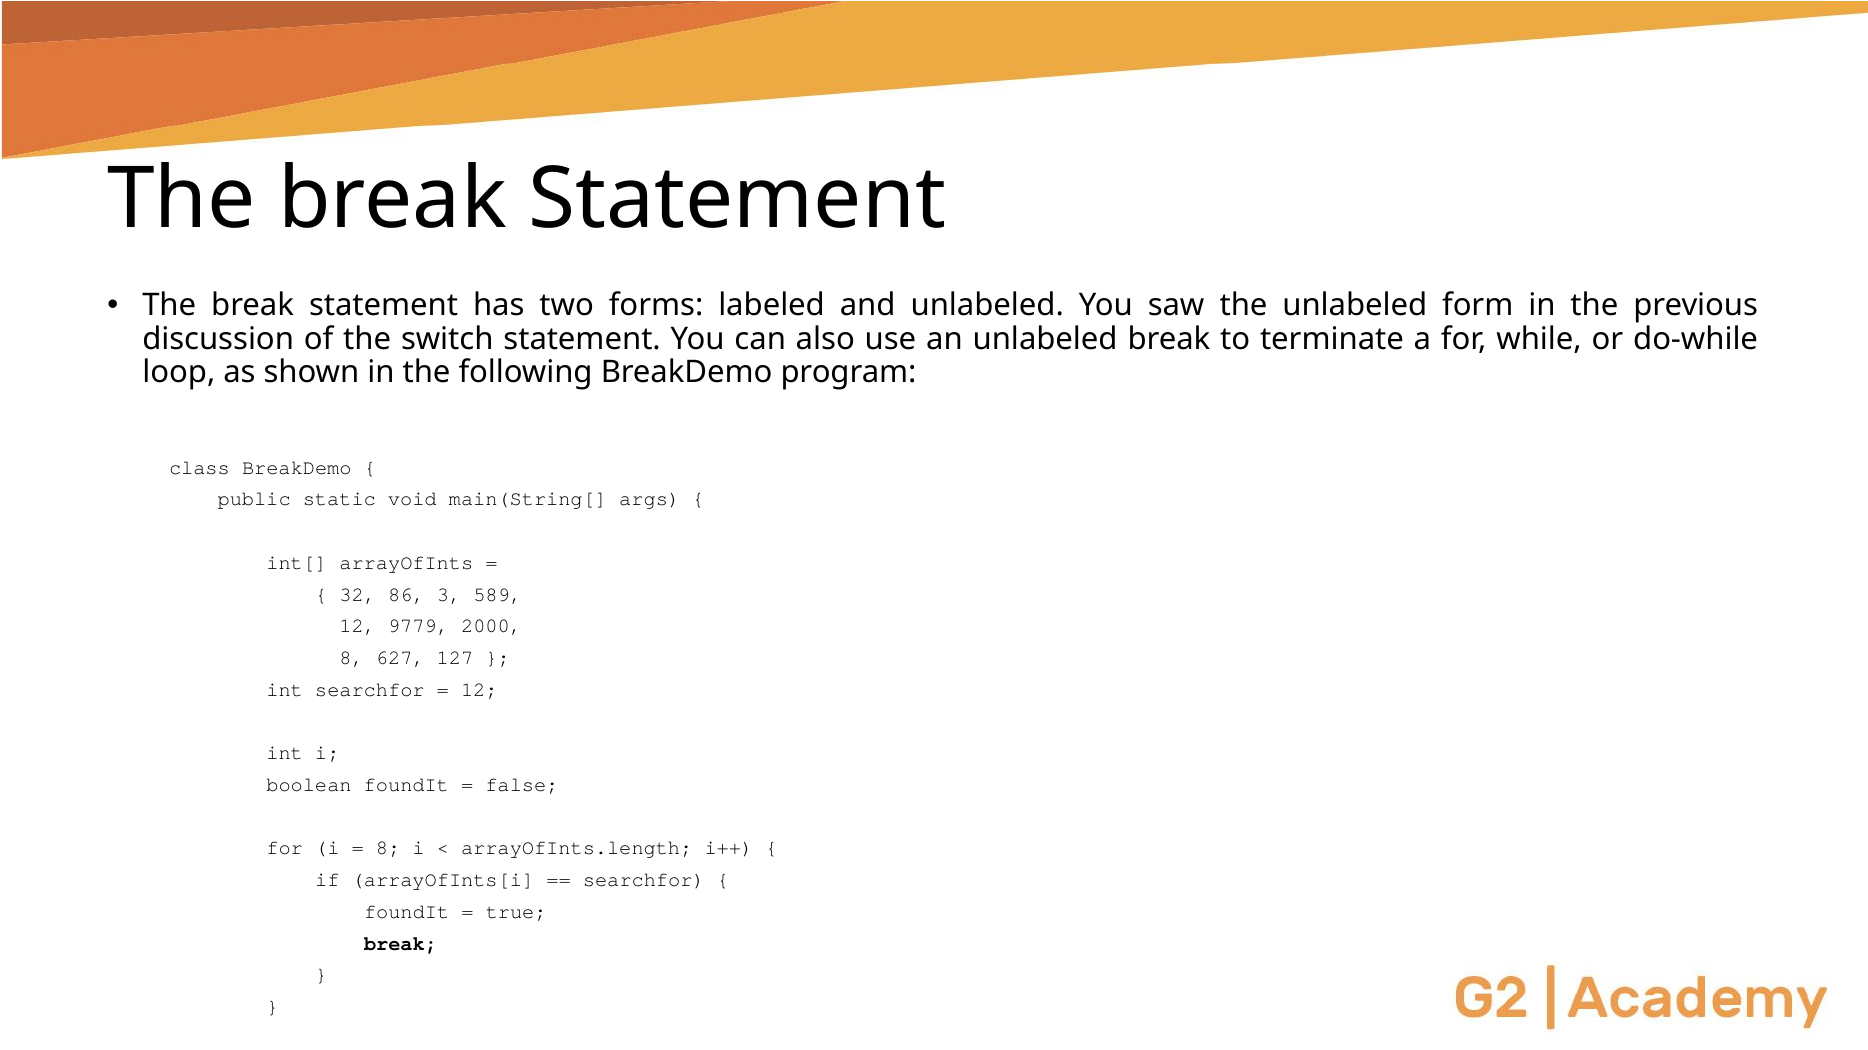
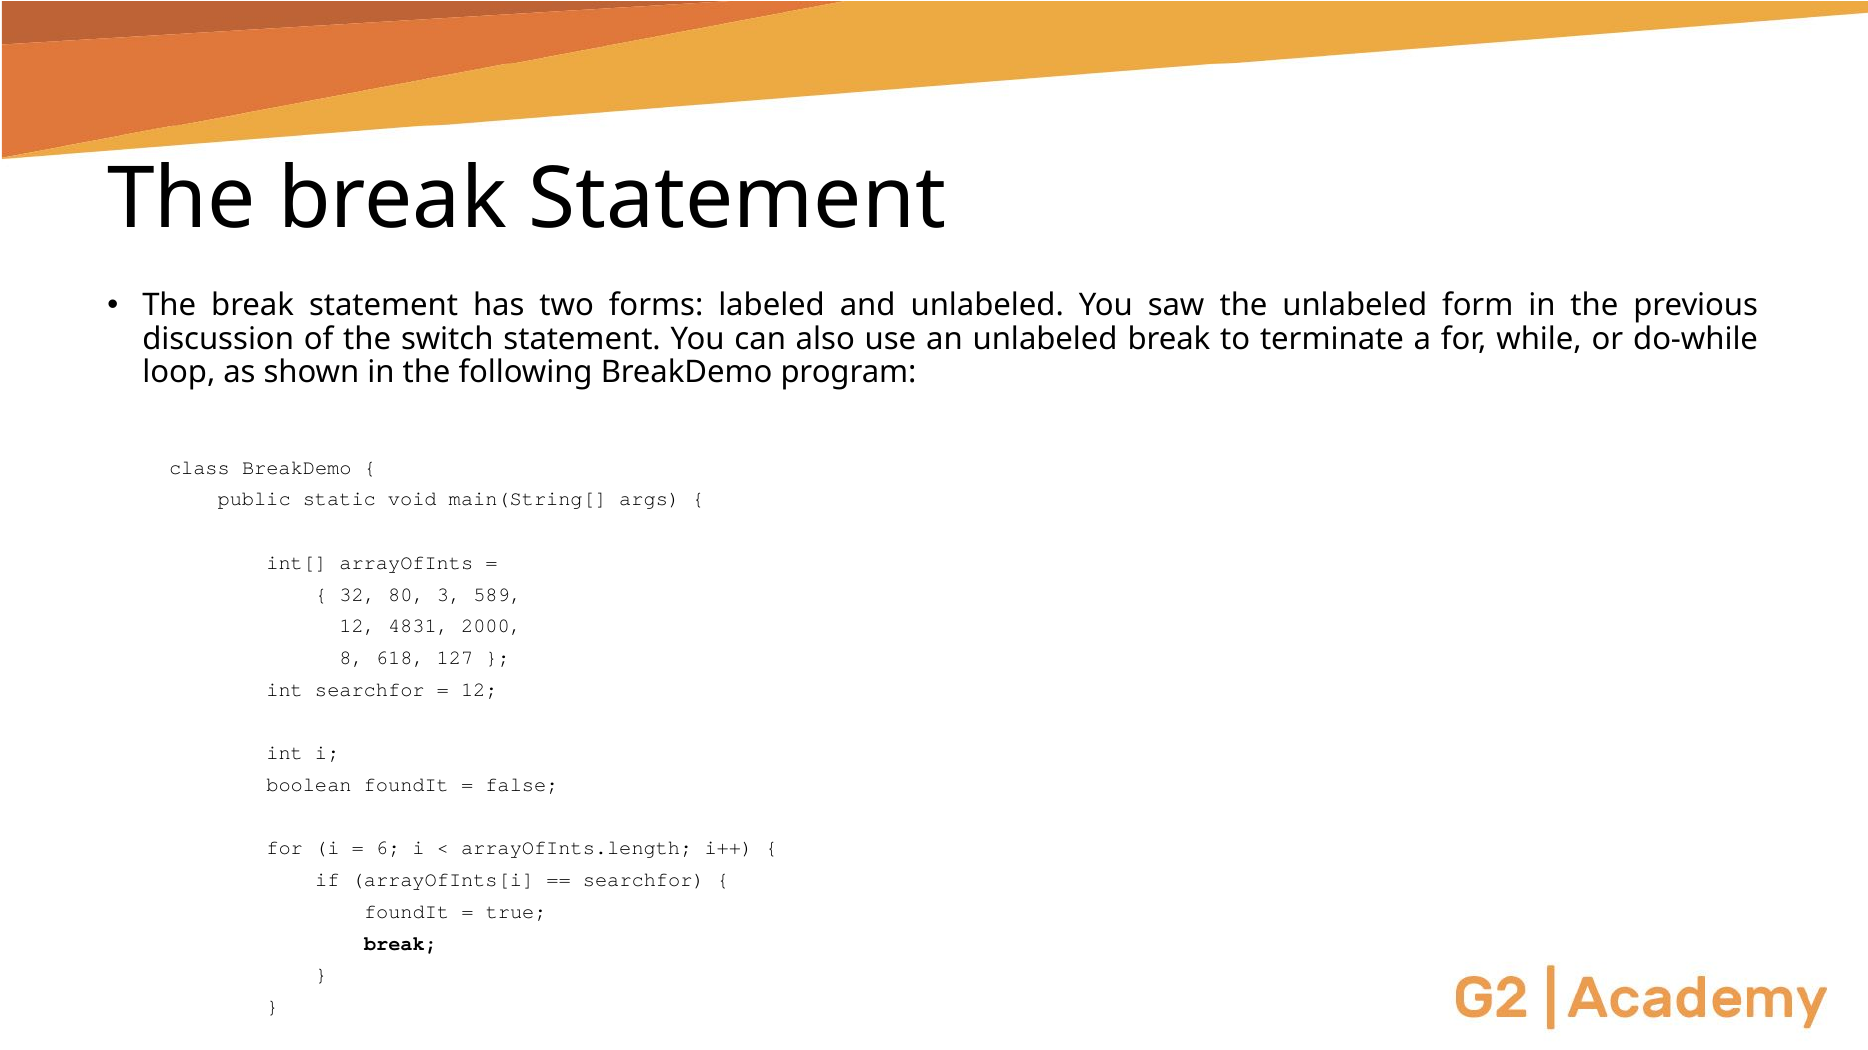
86: 86 -> 80 (407, 595)
9779: 9779 -> 4831 (419, 627)
627: 627 -> 618 (400, 658)
8: 8 -> 6 (388, 849)
